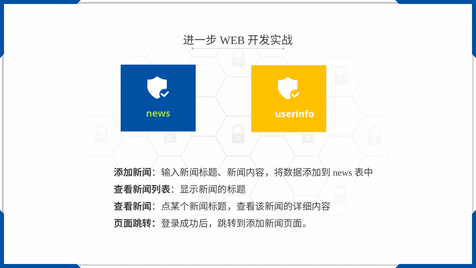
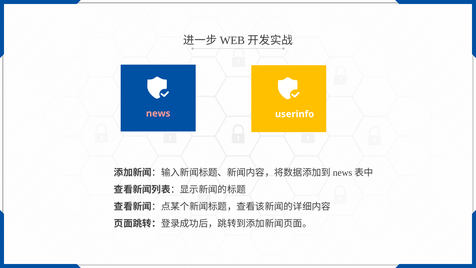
news colour: light green -> pink (158, 113)
